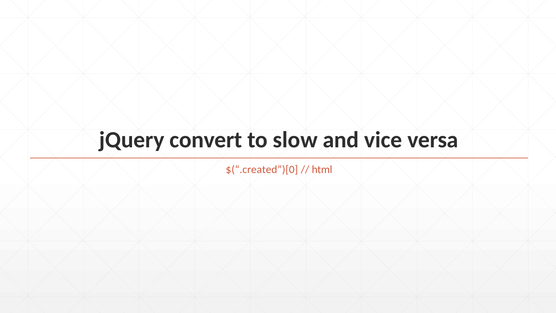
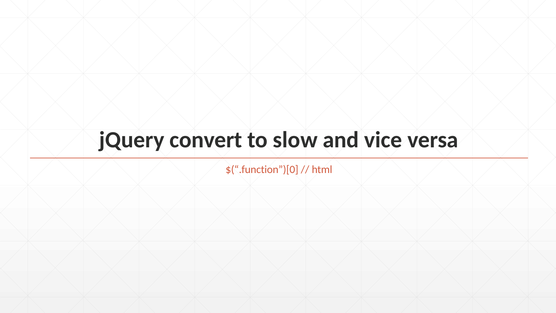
$(“.created”)[0: $(“.created”)[0 -> $(“.function”)[0 (262, 169)
